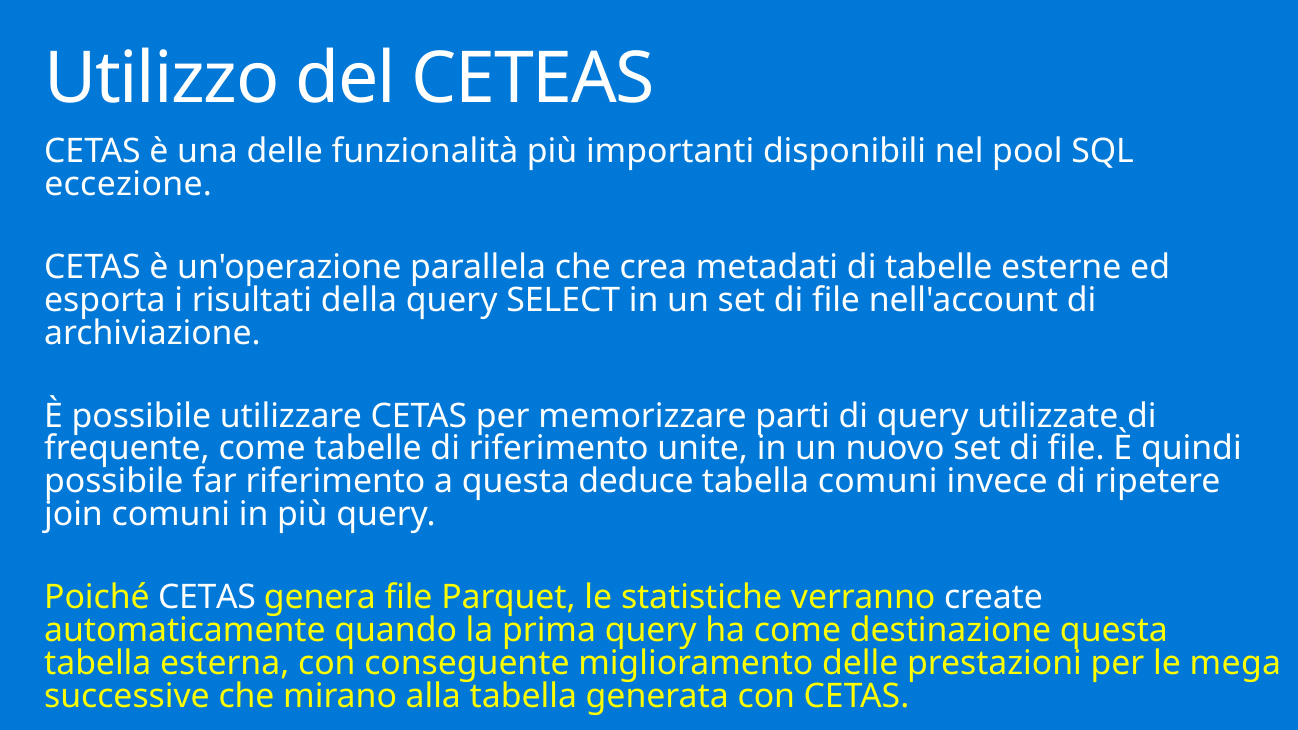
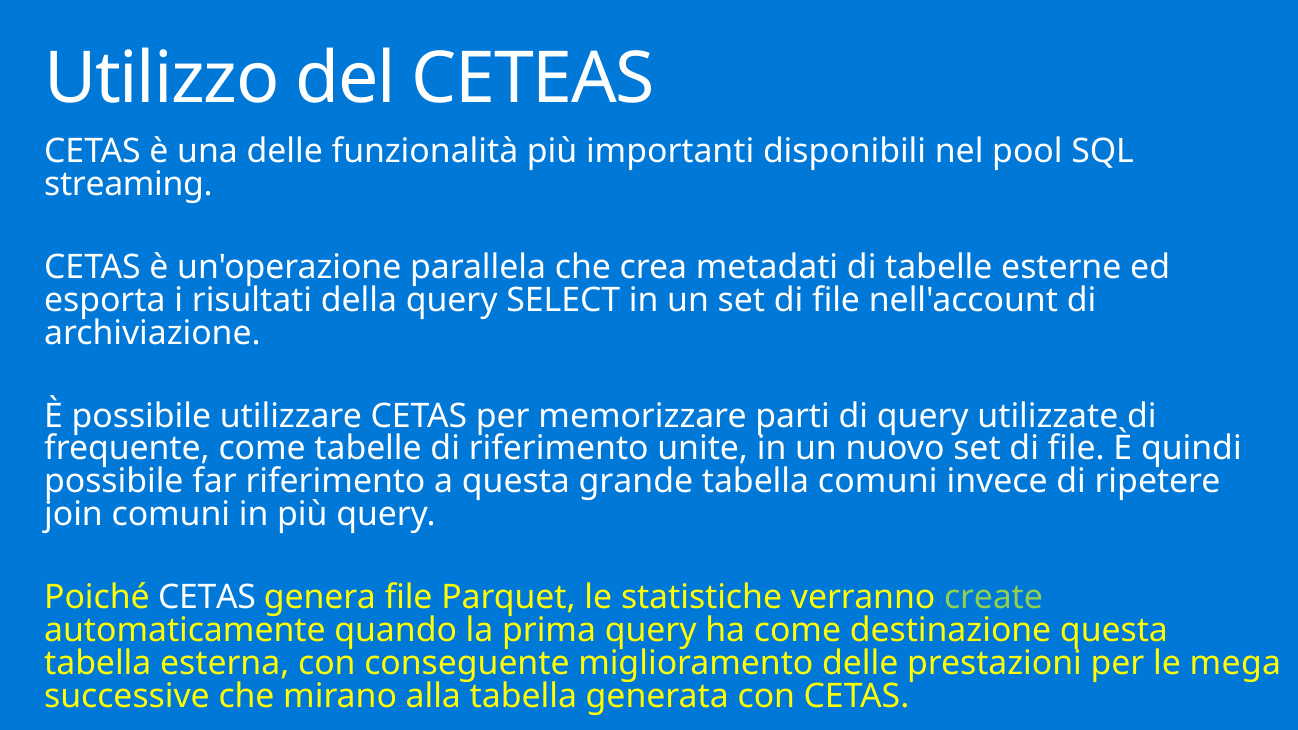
eccezione: eccezione -> streaming (128, 184)
deduce: deduce -> grande (636, 482)
create colour: white -> light green (993, 597)
